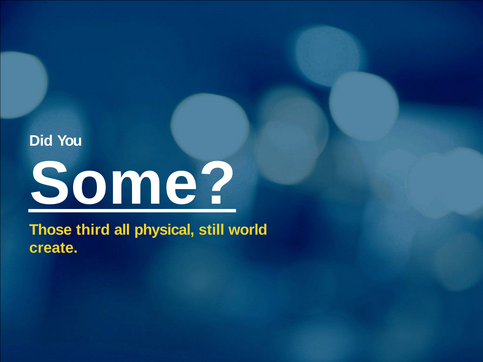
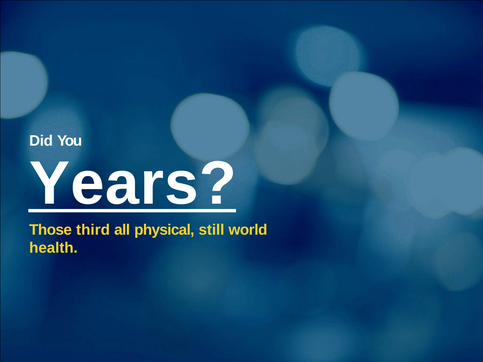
Some: Some -> Years (133, 184)
create: create -> health (53, 248)
